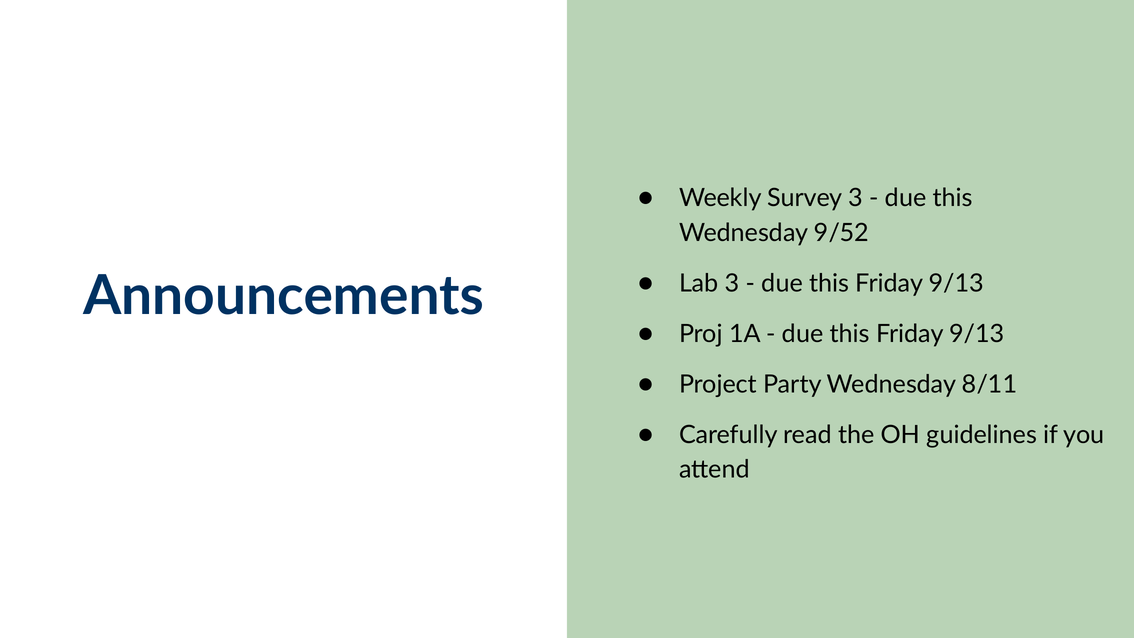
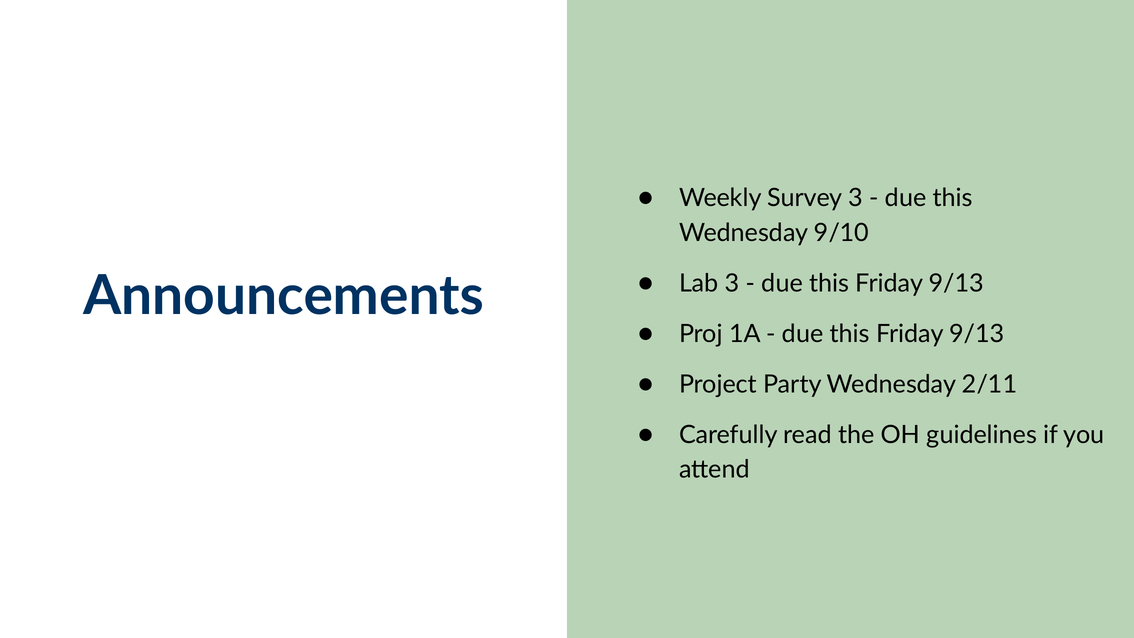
9/52: 9/52 -> 9/10 (842, 233)
8/11: 8/11 -> 2/11 (990, 384)
